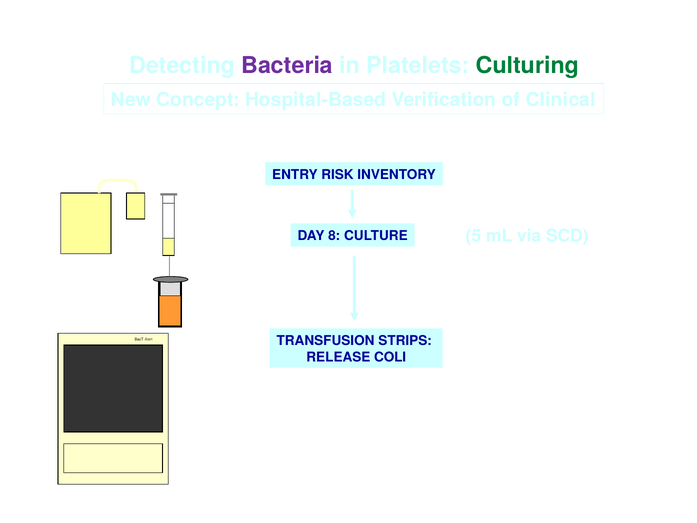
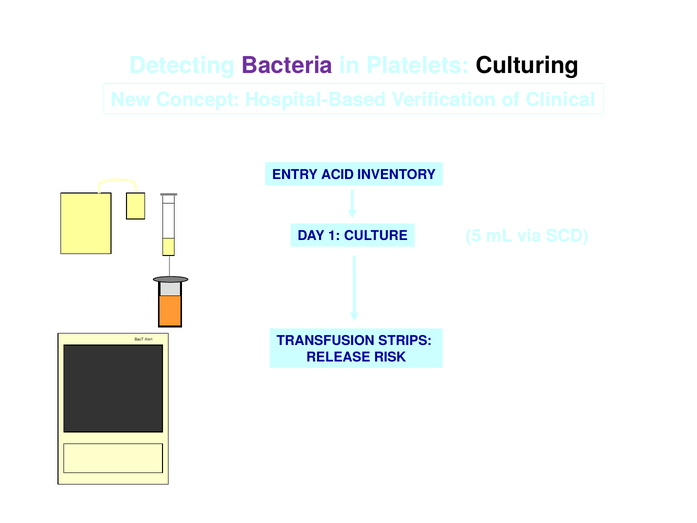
Culturing colour: green -> black (527, 65)
RISK: RISK -> ACID (338, 175)
8: 8 -> 1 (334, 236)
COLI: COLI -> RISK (390, 357)
